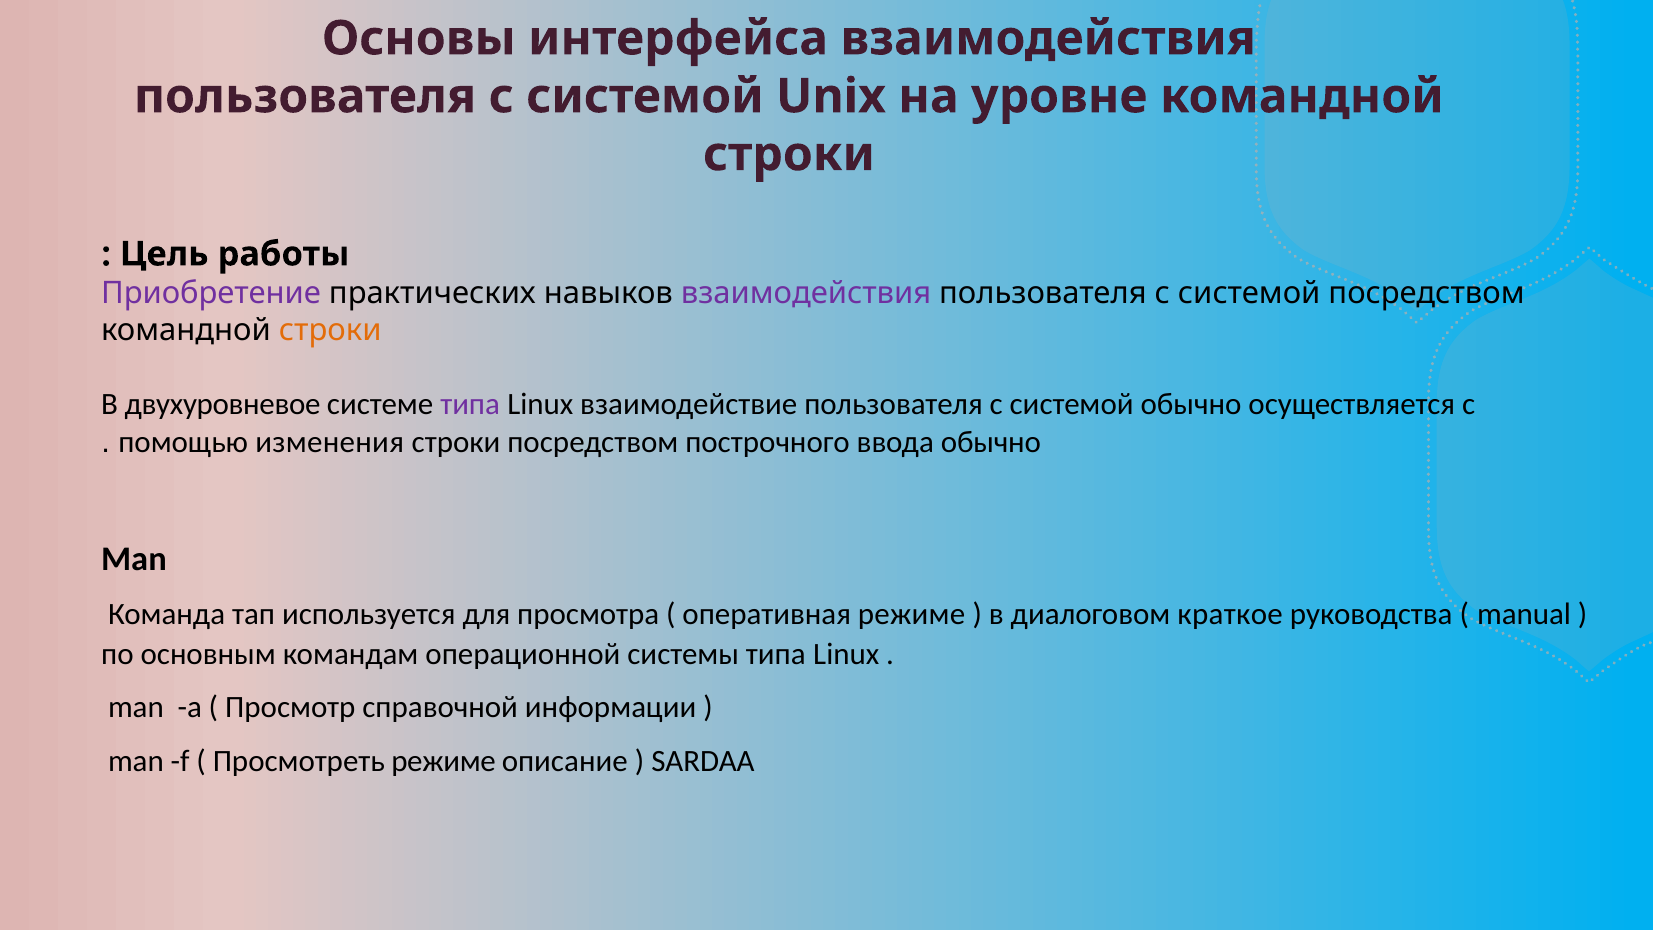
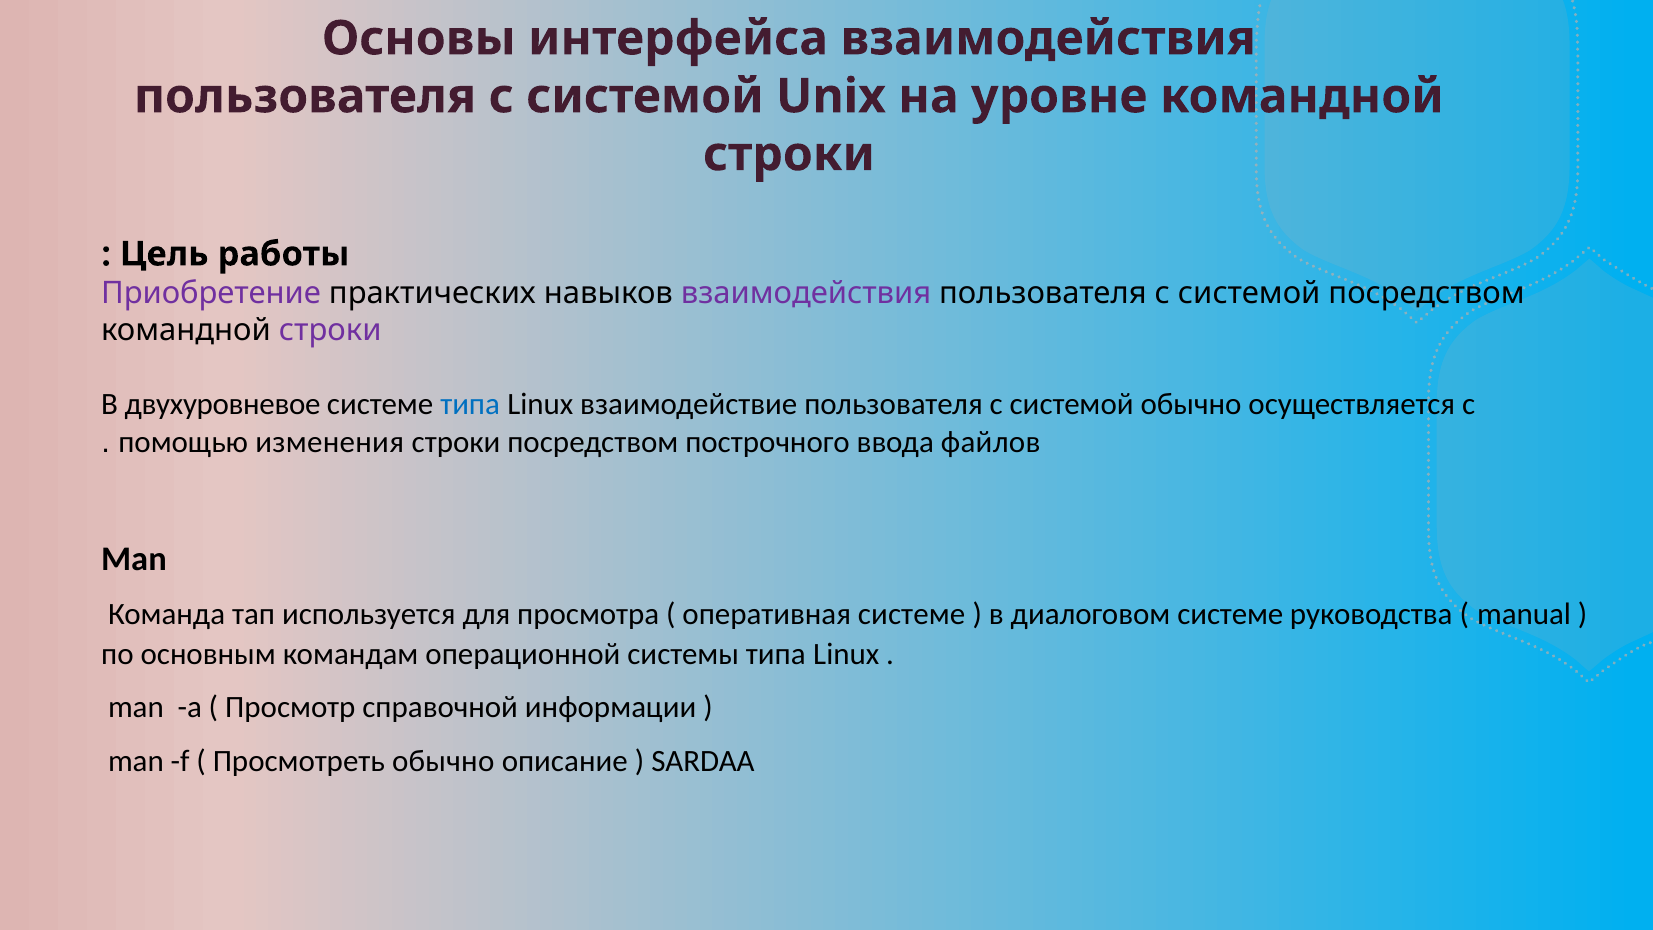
строки colour: orange -> purple (330, 330)
типа colour: purple -> blue (470, 405)
ввода обычно: обычно -> файлов (991, 442)
оперативная режиме: режиме -> системе (912, 614)
диалоговом краткое: краткое -> системе (1230, 614)
Просмотреть режиме: режиме -> обычно (443, 761)
